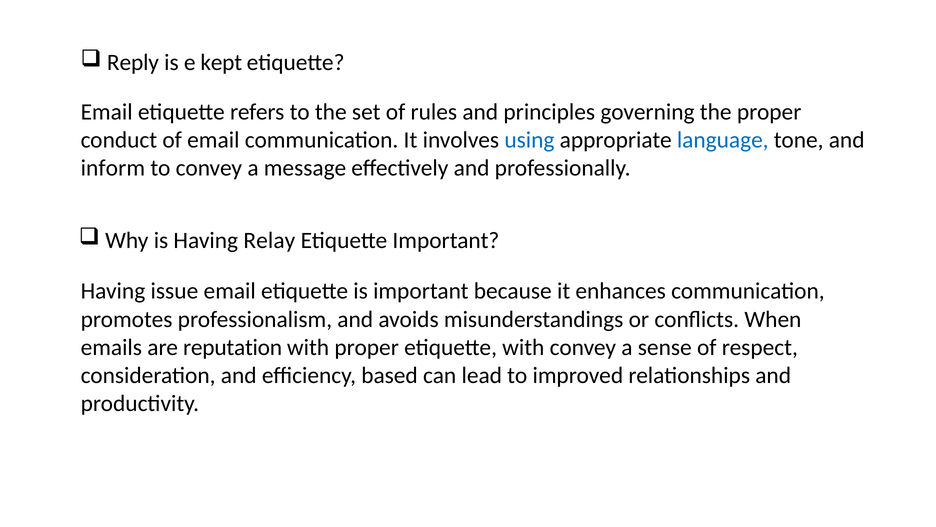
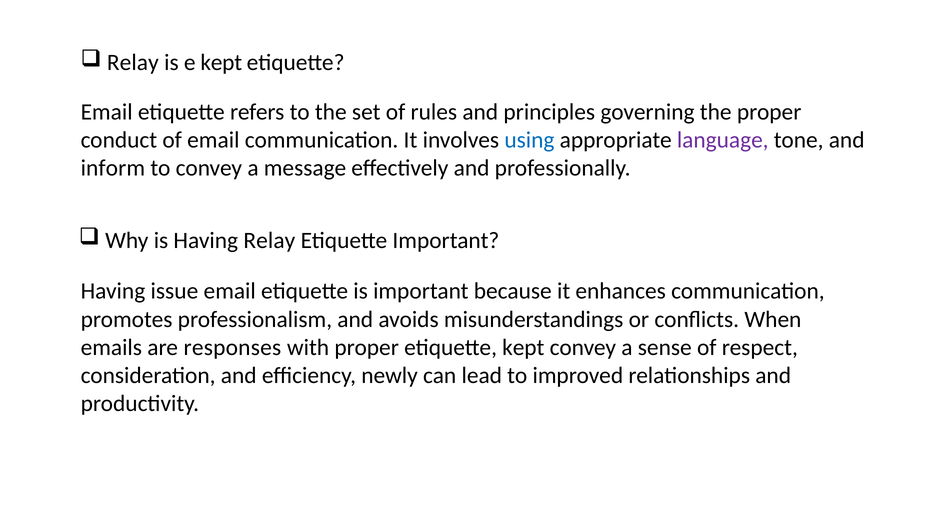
Reply: Reply -> Relay (133, 63)
language colour: blue -> purple (723, 140)
reputation: reputation -> responses (232, 347)
etiquette with: with -> kept (523, 347)
based: based -> newly (390, 375)
